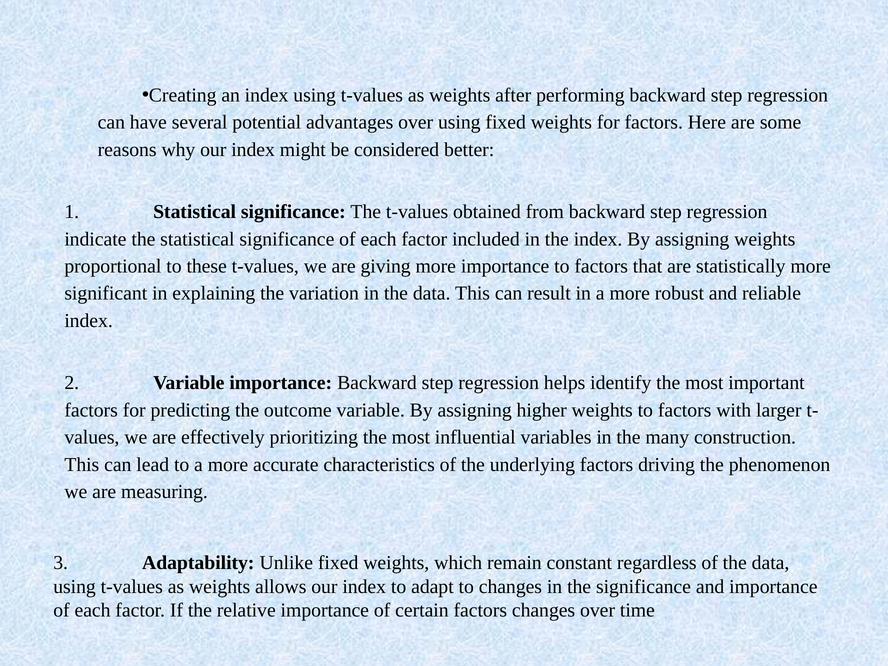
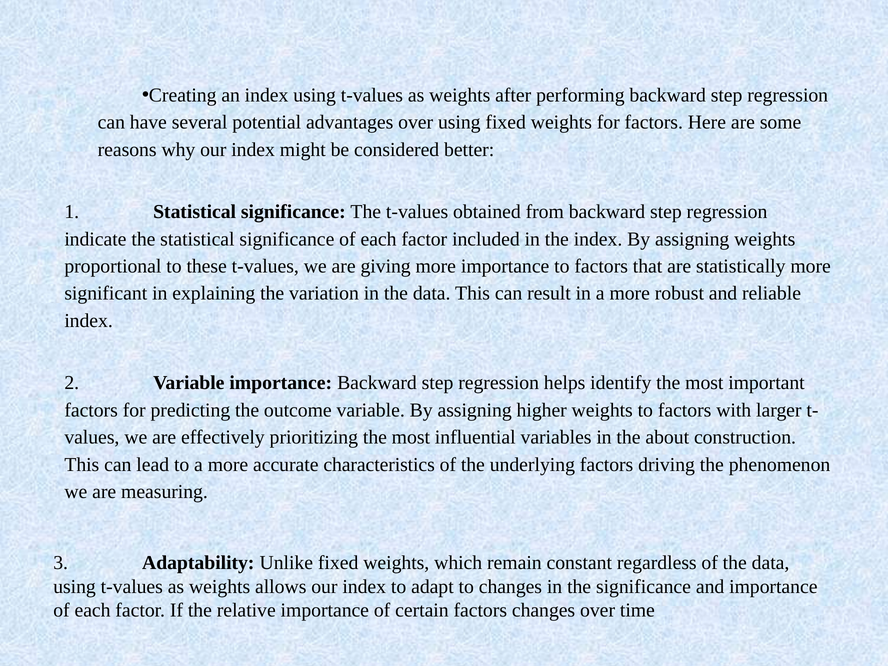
many: many -> about (667, 437)
